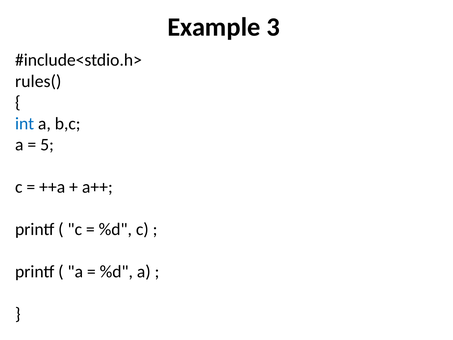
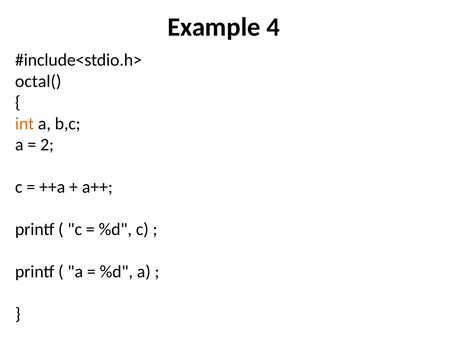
3: 3 -> 4 (273, 27)
rules(: rules( -> octal( (38, 81)
int colour: blue -> orange (25, 123)
5: 5 -> 2 (47, 145)
